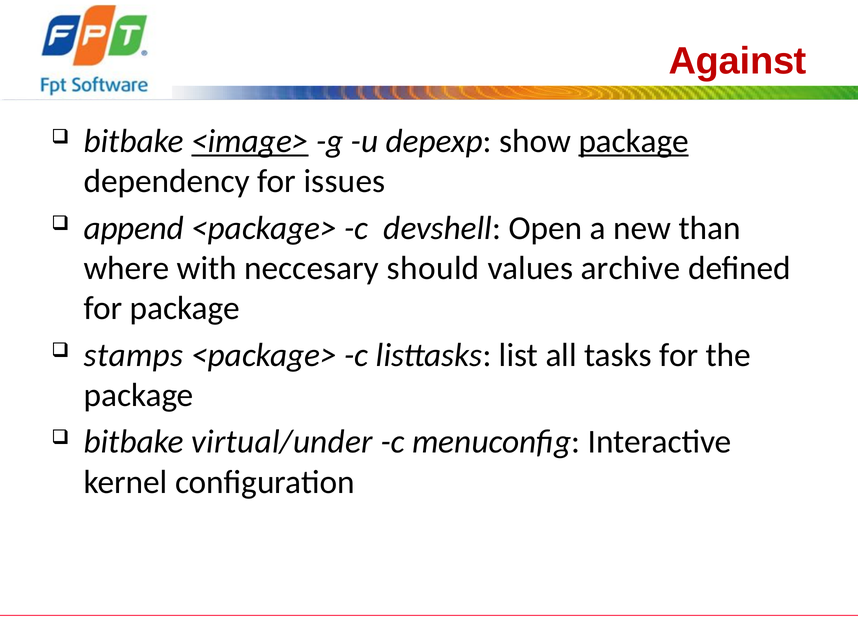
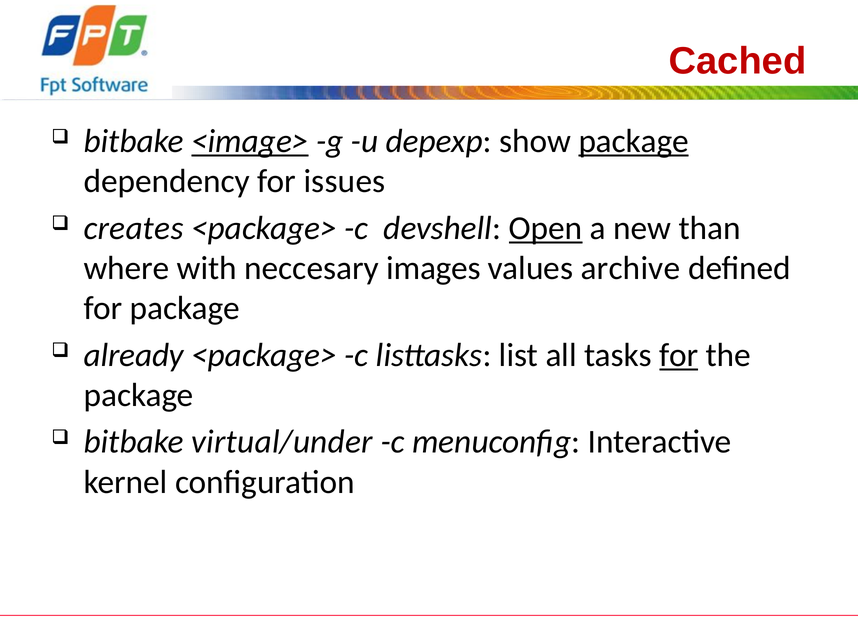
Against: Against -> Cached (738, 61)
append: append -> creates (134, 228)
Open underline: none -> present (546, 228)
should: should -> images (434, 268)
stamps: stamps -> already (134, 355)
for underline: none -> present (679, 355)
